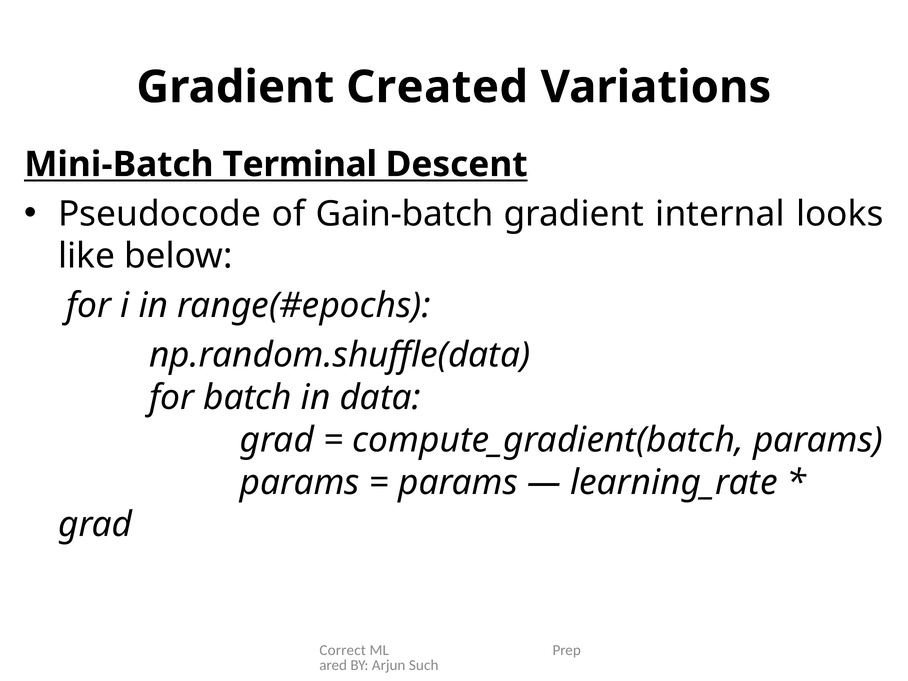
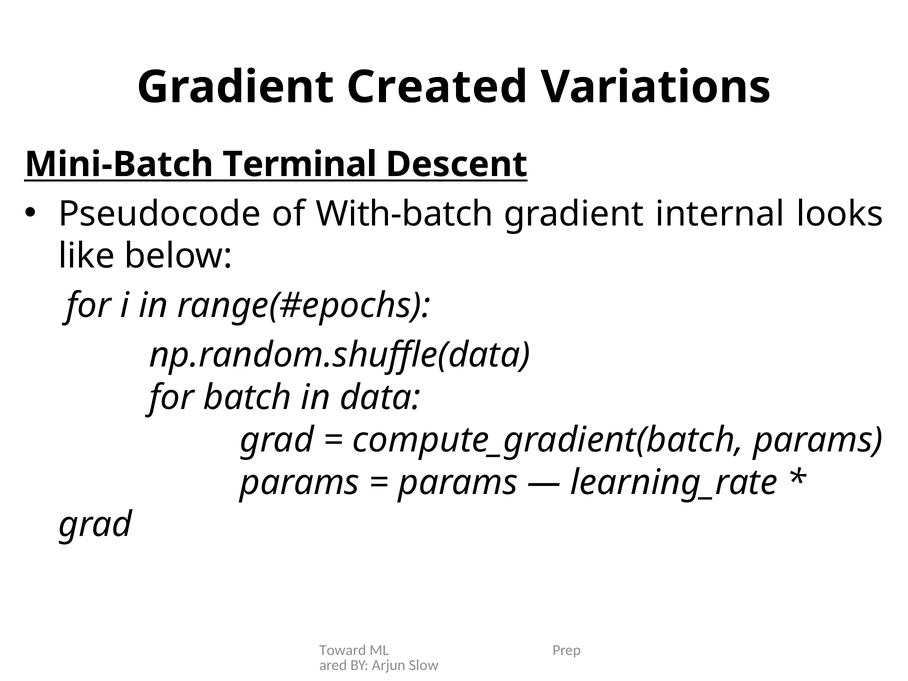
Gain-batch: Gain-batch -> With-batch (405, 214)
Correct: Correct -> Toward (343, 650)
Such: Such -> Slow (424, 665)
